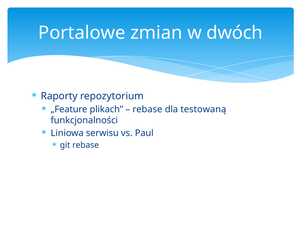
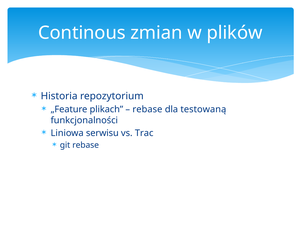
Portalowe: Portalowe -> Continous (82, 33)
dwóch: dwóch -> plików (235, 33)
Raporty: Raporty -> Historia (59, 96)
Paul: Paul -> Trac (144, 134)
